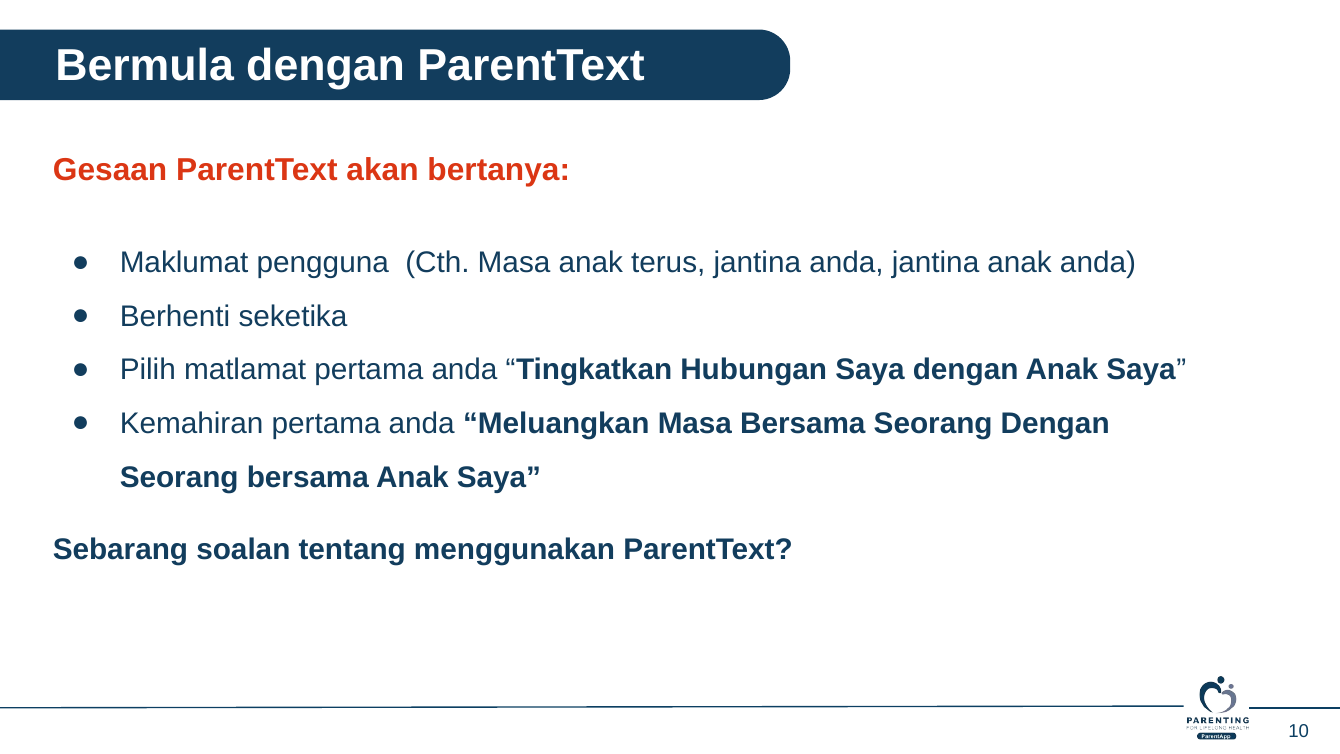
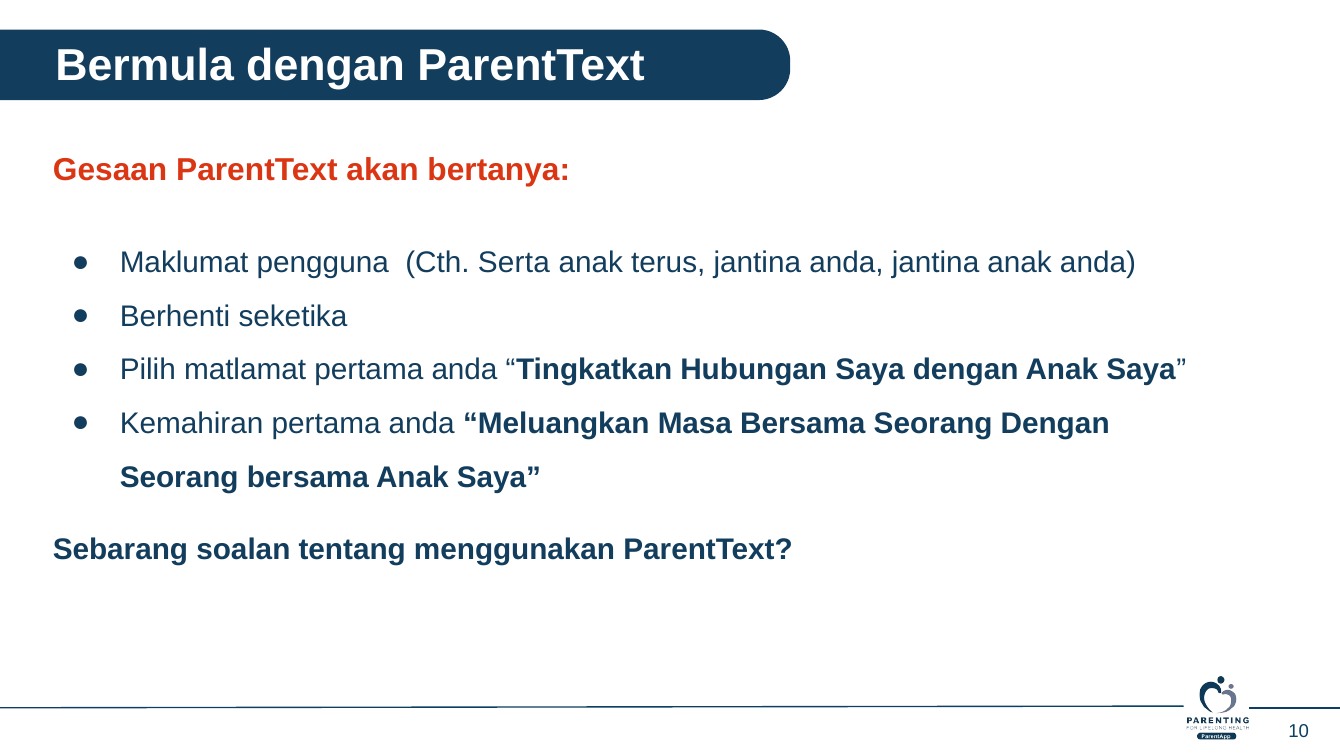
Cth Masa: Masa -> Serta (514, 263)
